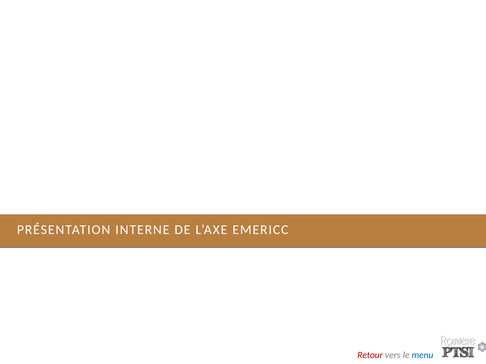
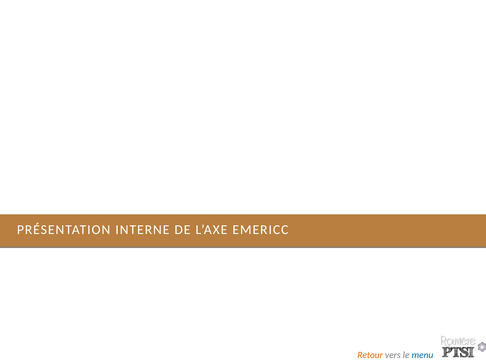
Retour colour: red -> orange (370, 356)
